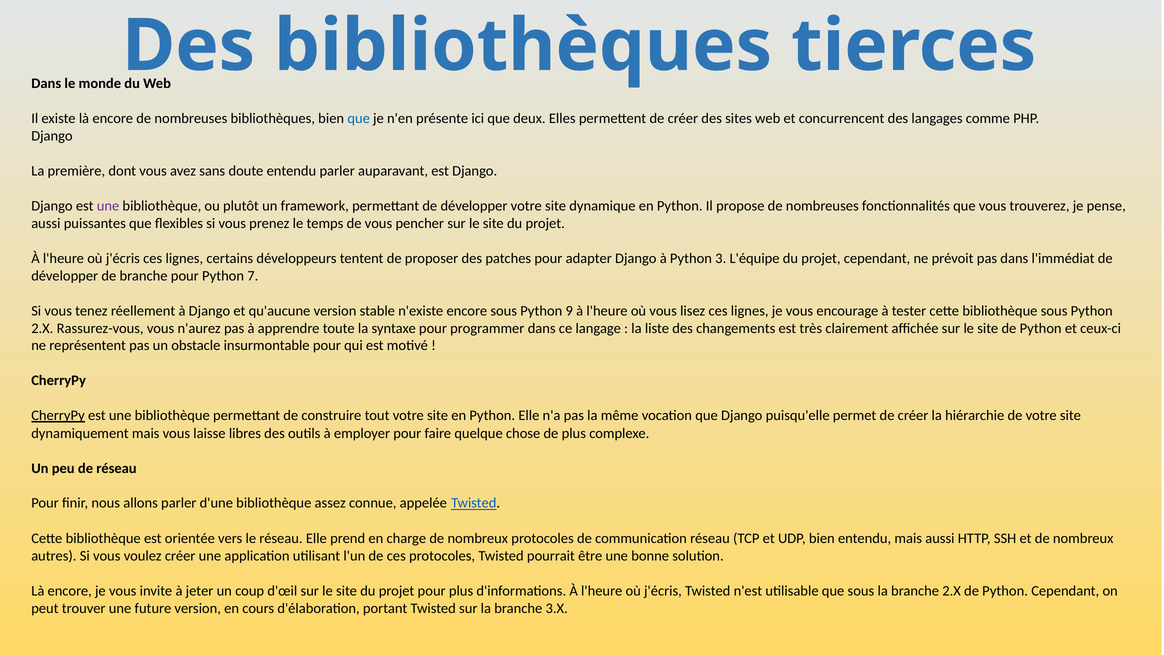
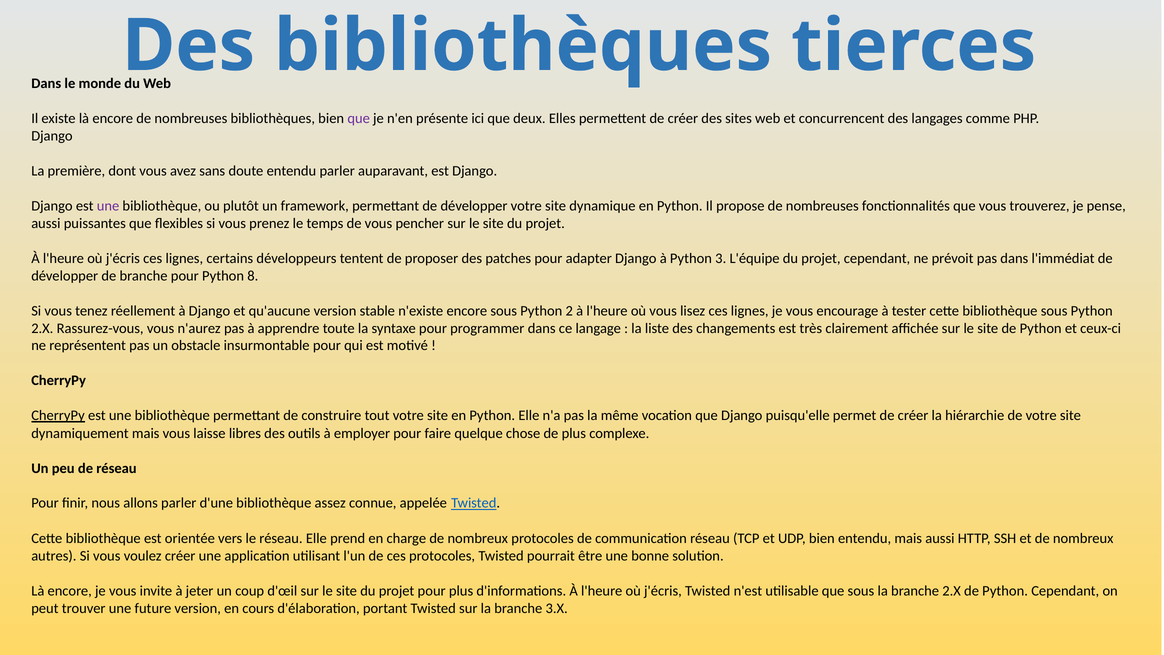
que colour: blue -> purple (359, 119)
7: 7 -> 8 (253, 276)
9: 9 -> 2 (569, 311)
